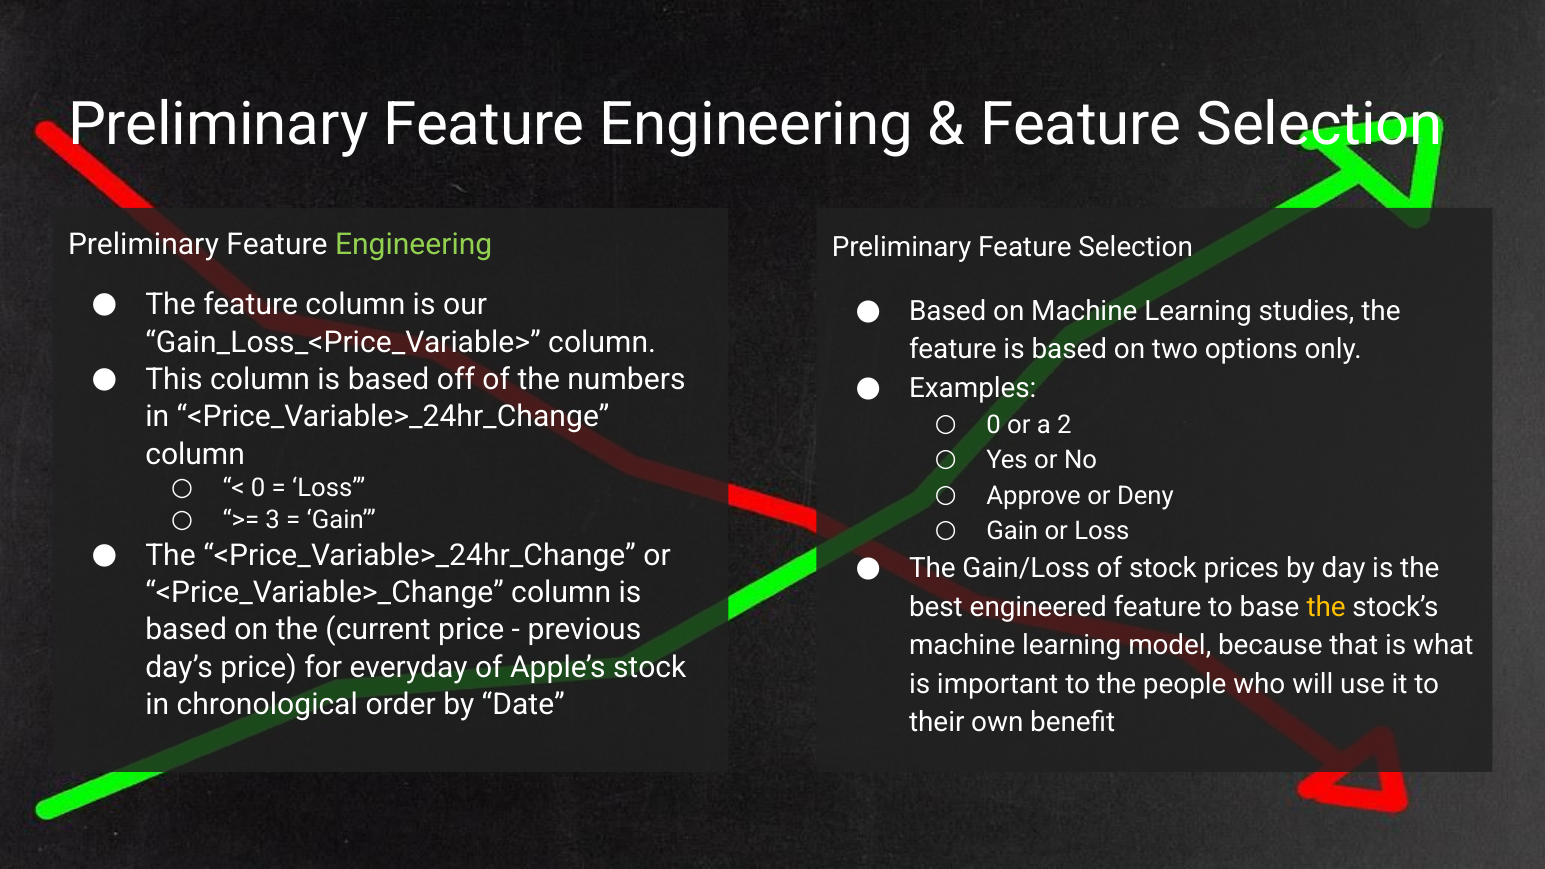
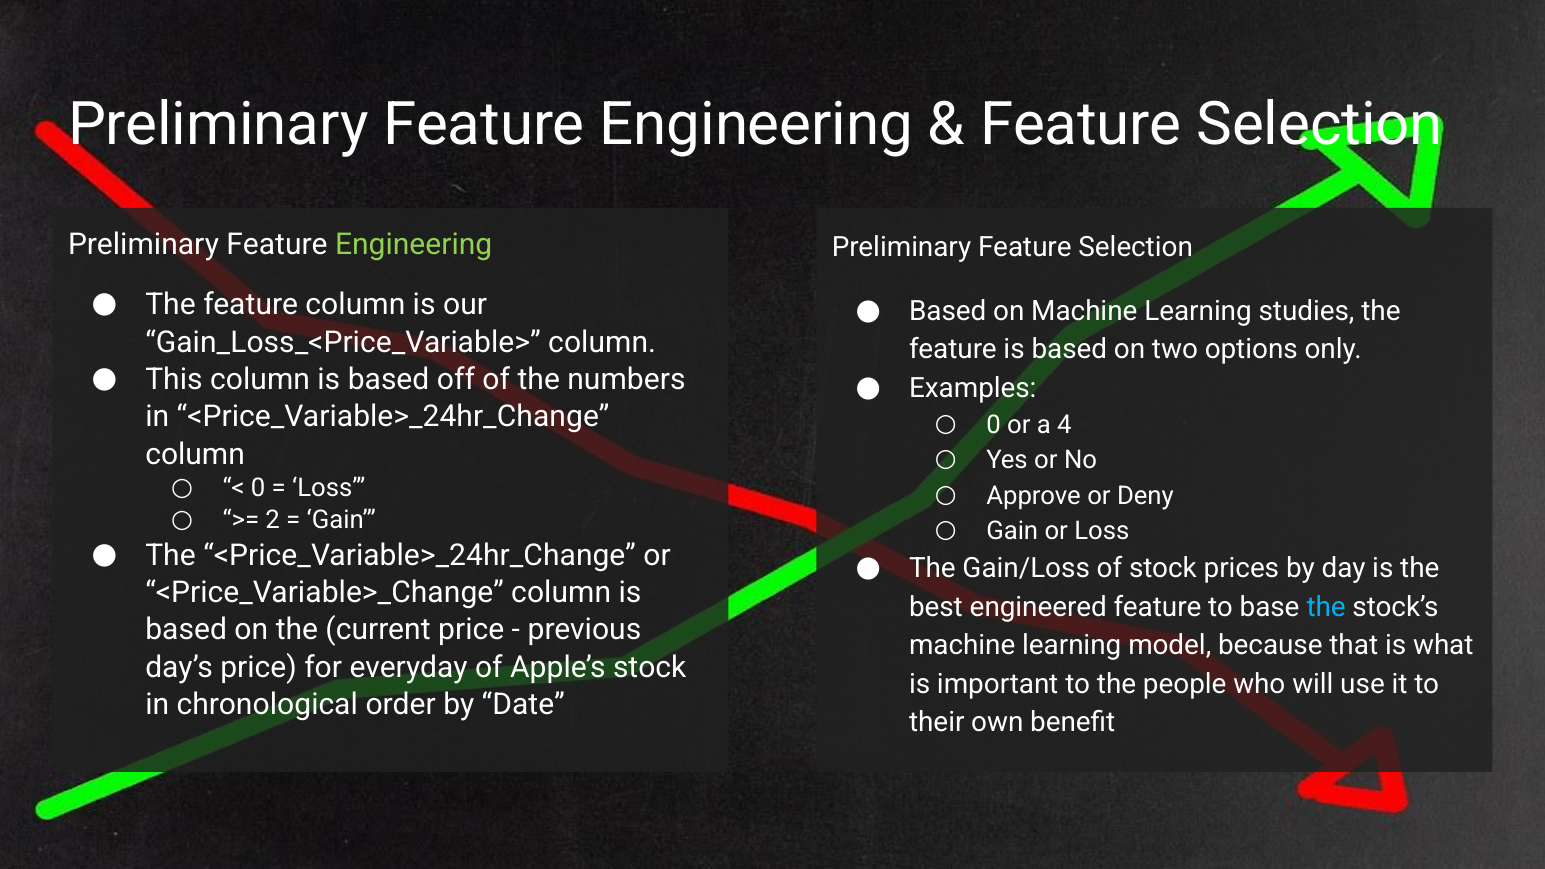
2: 2 -> 4 (1064, 425)
3: 3 -> 2 (273, 520)
the colour: yellow -> light blue (1326, 607)
